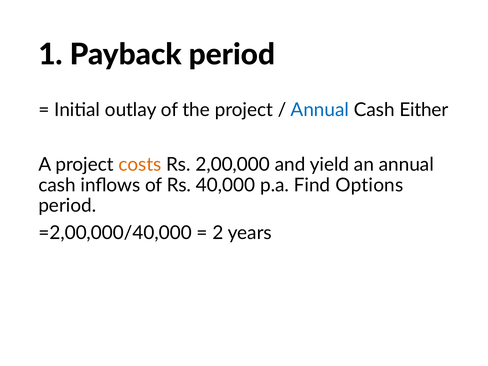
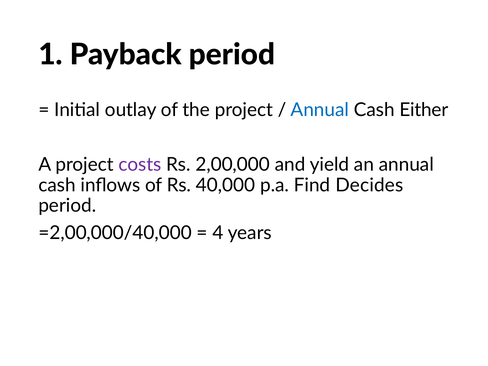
costs colour: orange -> purple (140, 165)
Options: Options -> Decides (369, 185)
2: 2 -> 4 (218, 233)
